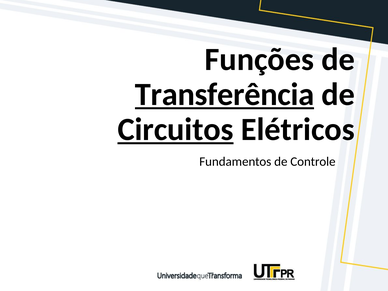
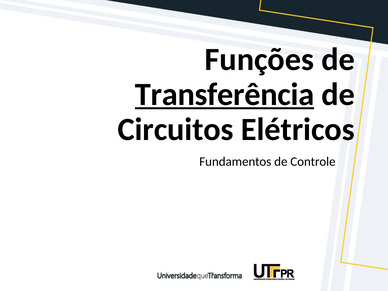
Circuitos underline: present -> none (176, 129)
